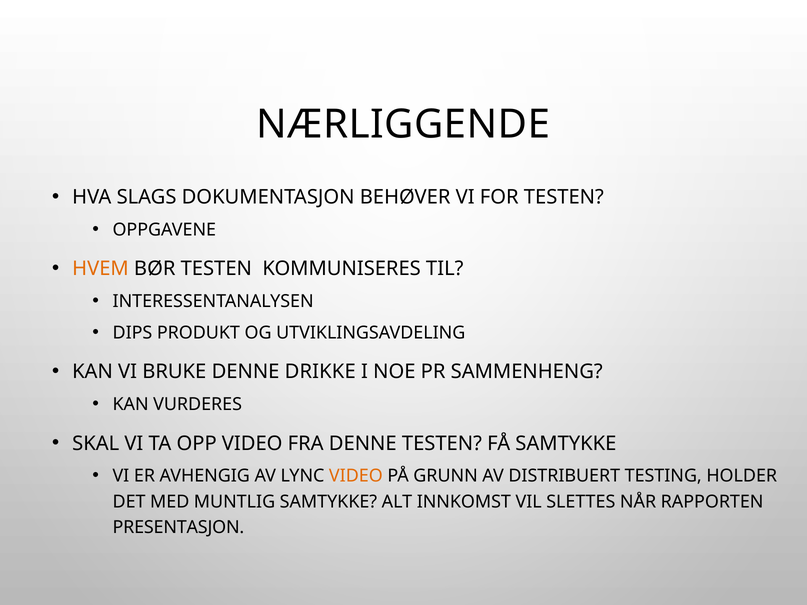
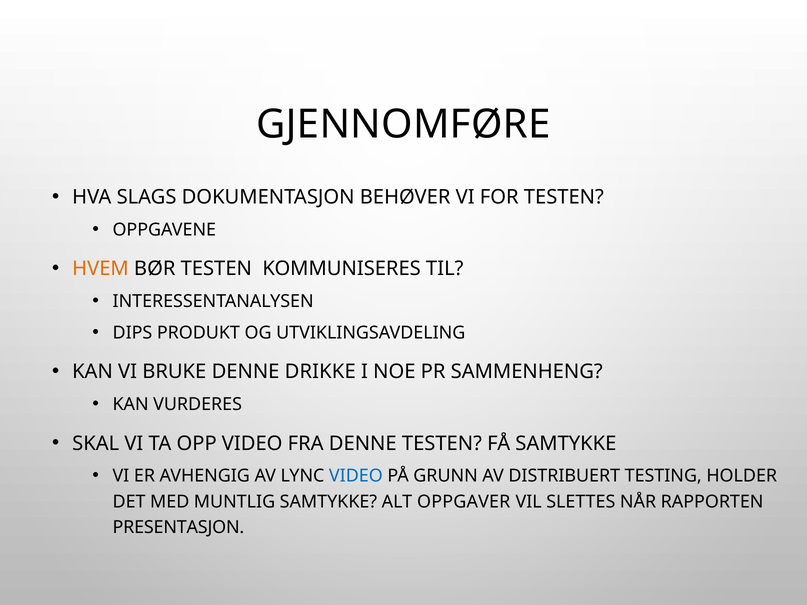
NÆRLIGGENDE: NÆRLIGGENDE -> GJENNOMFØRE (403, 125)
VIDEO colour: orange -> blue (356, 476)
INNKOMST: INNKOMST -> OPPGAVER (464, 502)
